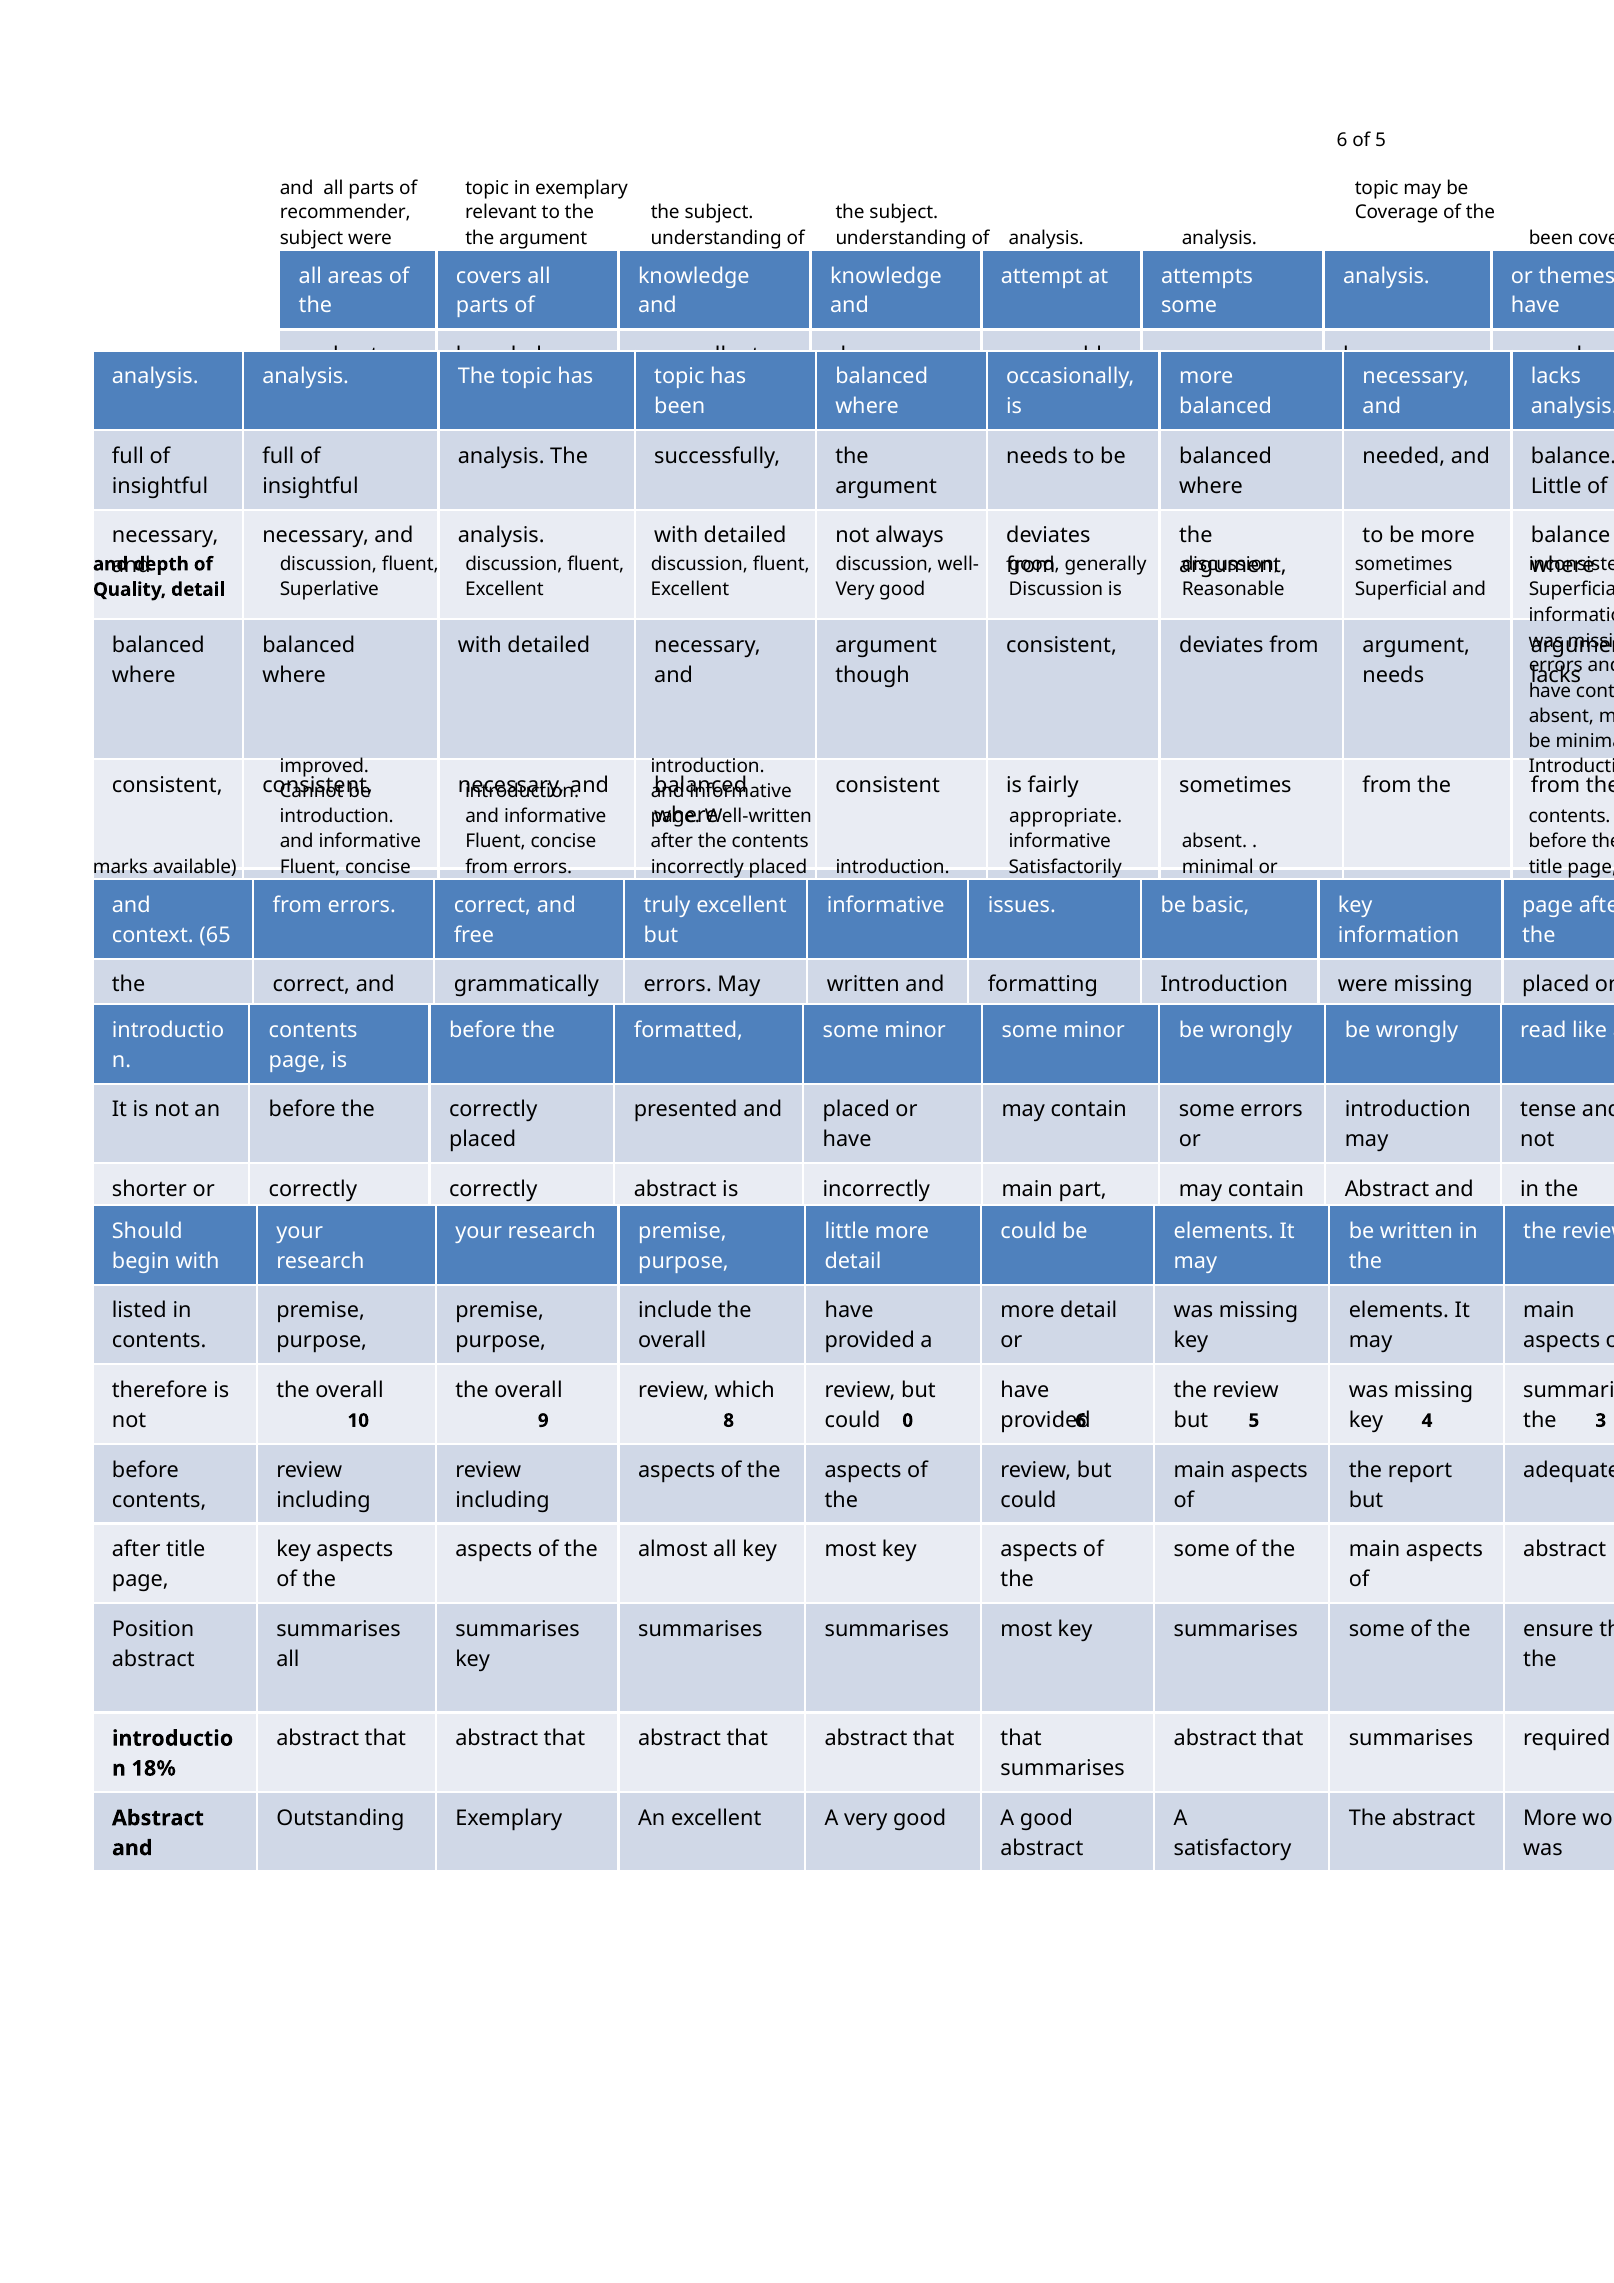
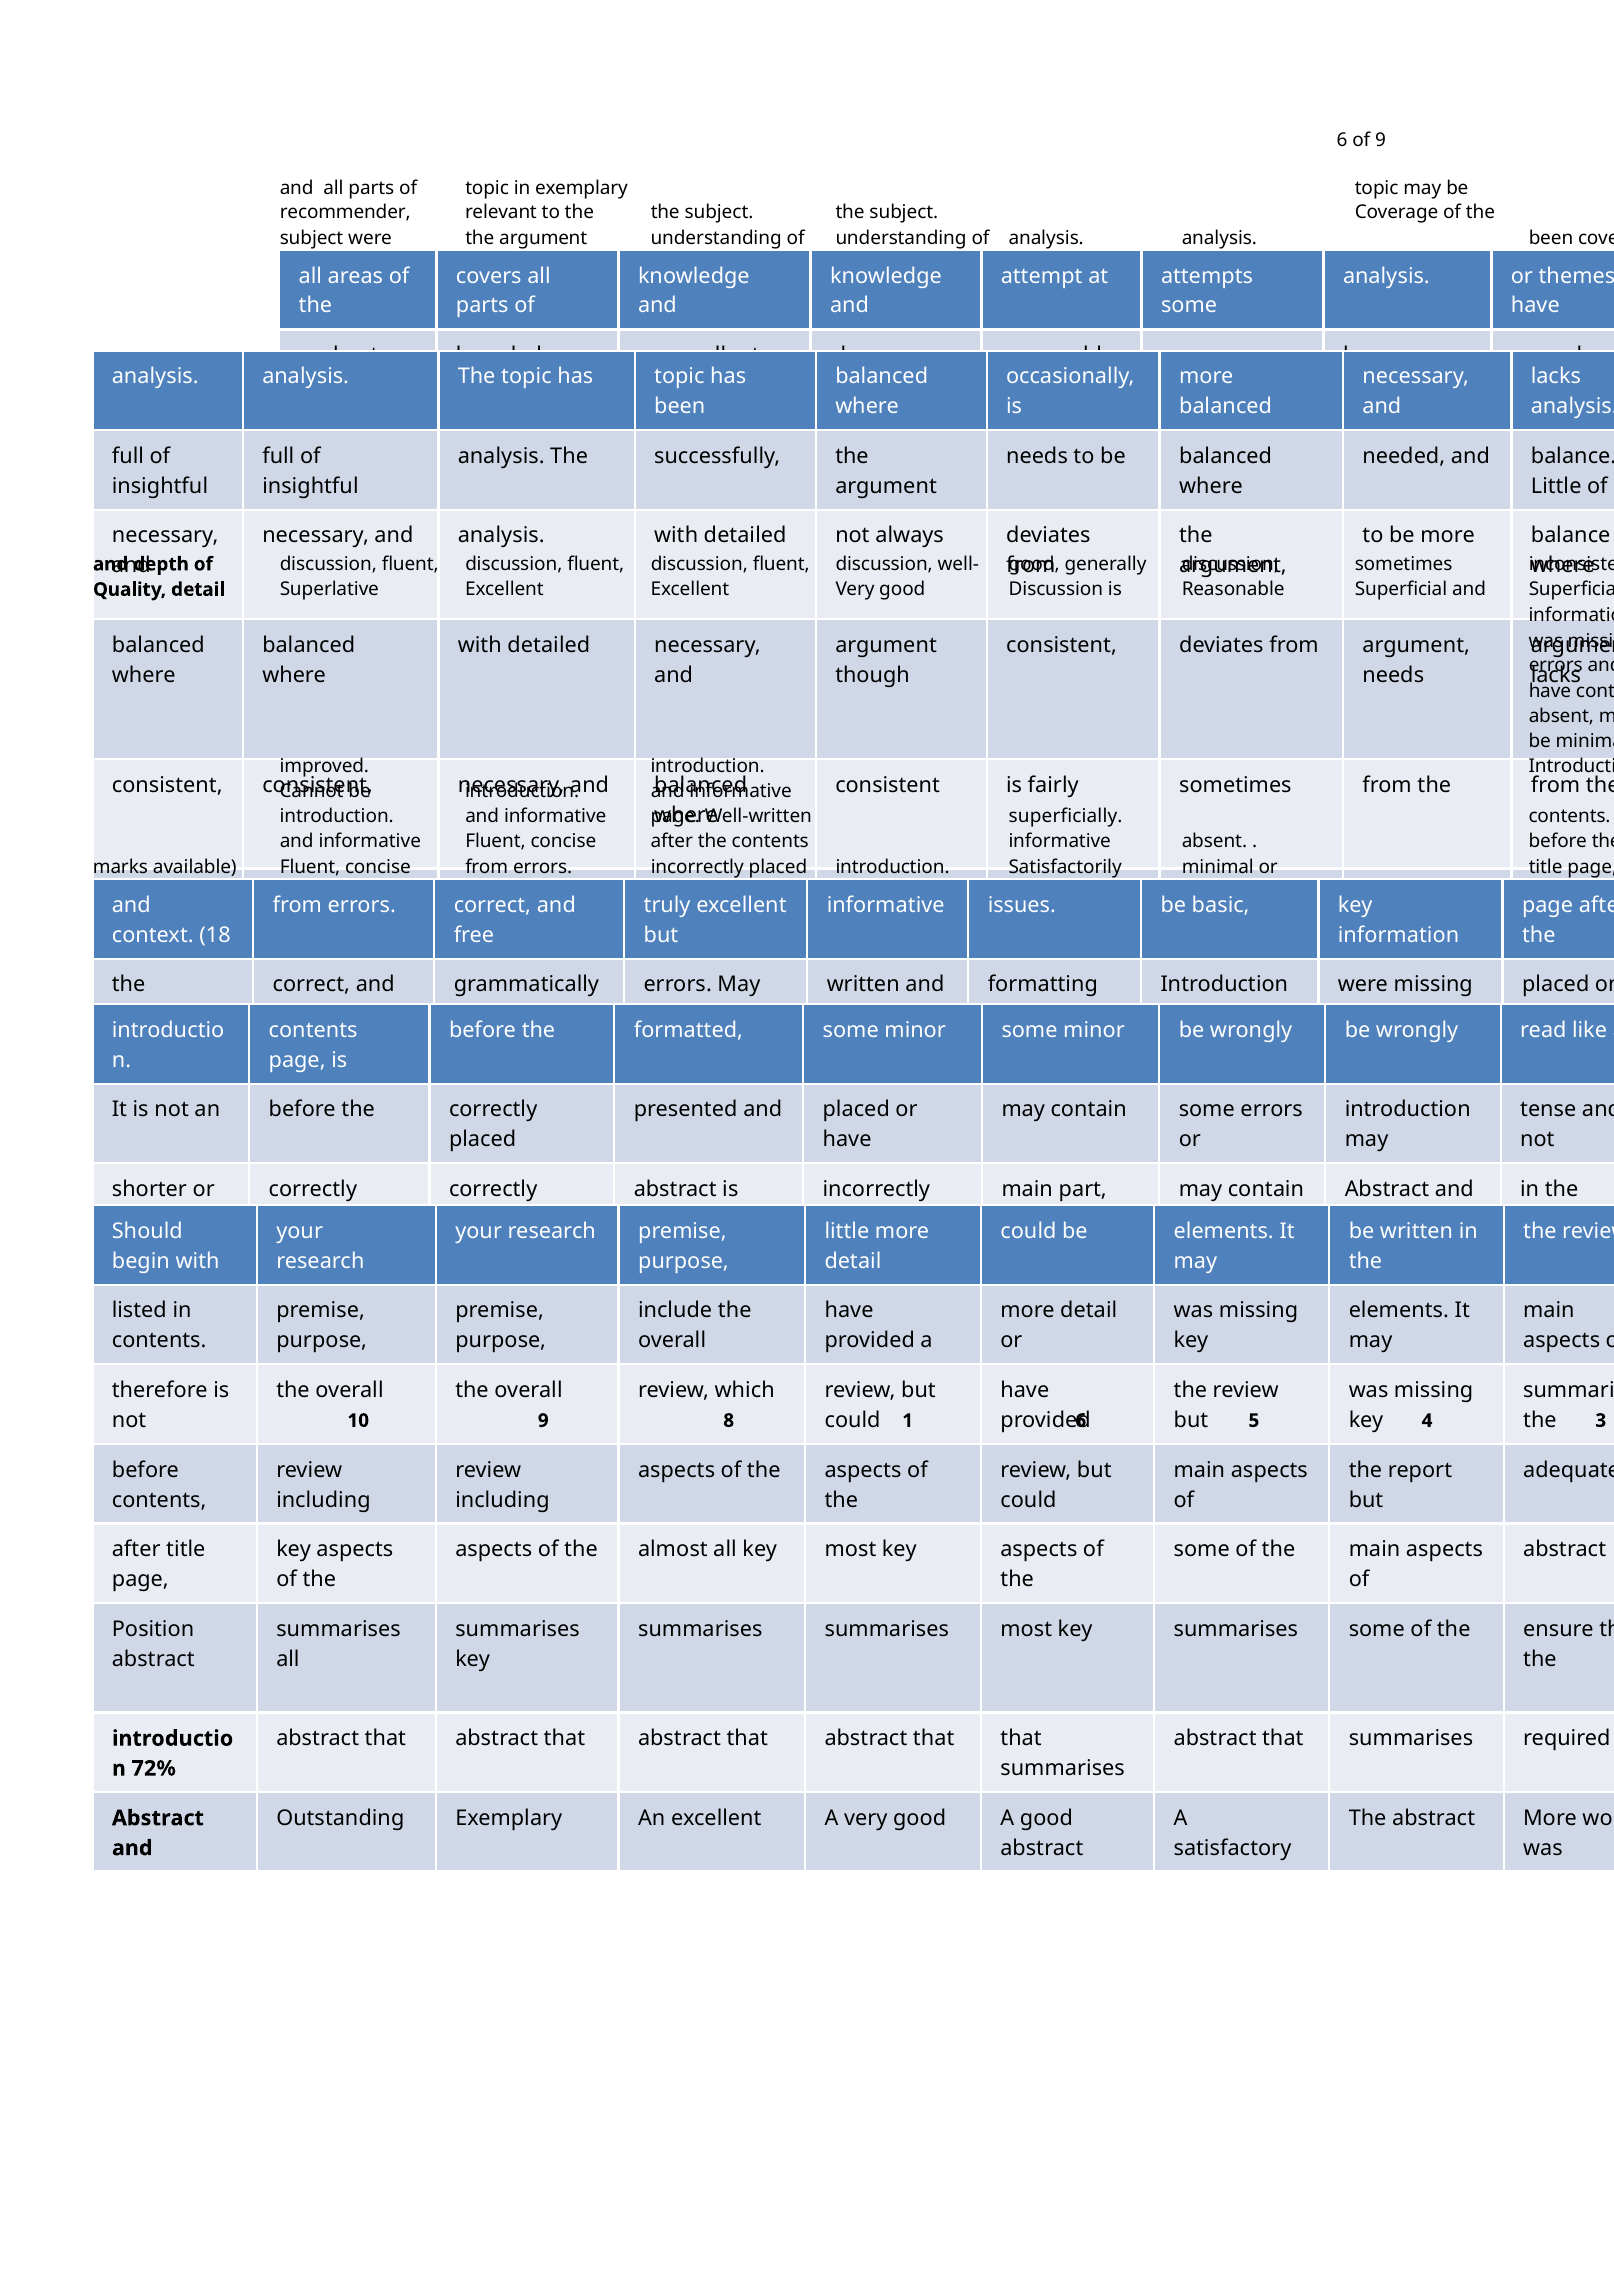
of 5: 5 -> 9 (1381, 140)
appropriate: appropriate -> superficially (1066, 817)
65: 65 -> 18 (215, 935)
0: 0 -> 1 (908, 1421)
18%: 18% -> 72% (154, 1769)
